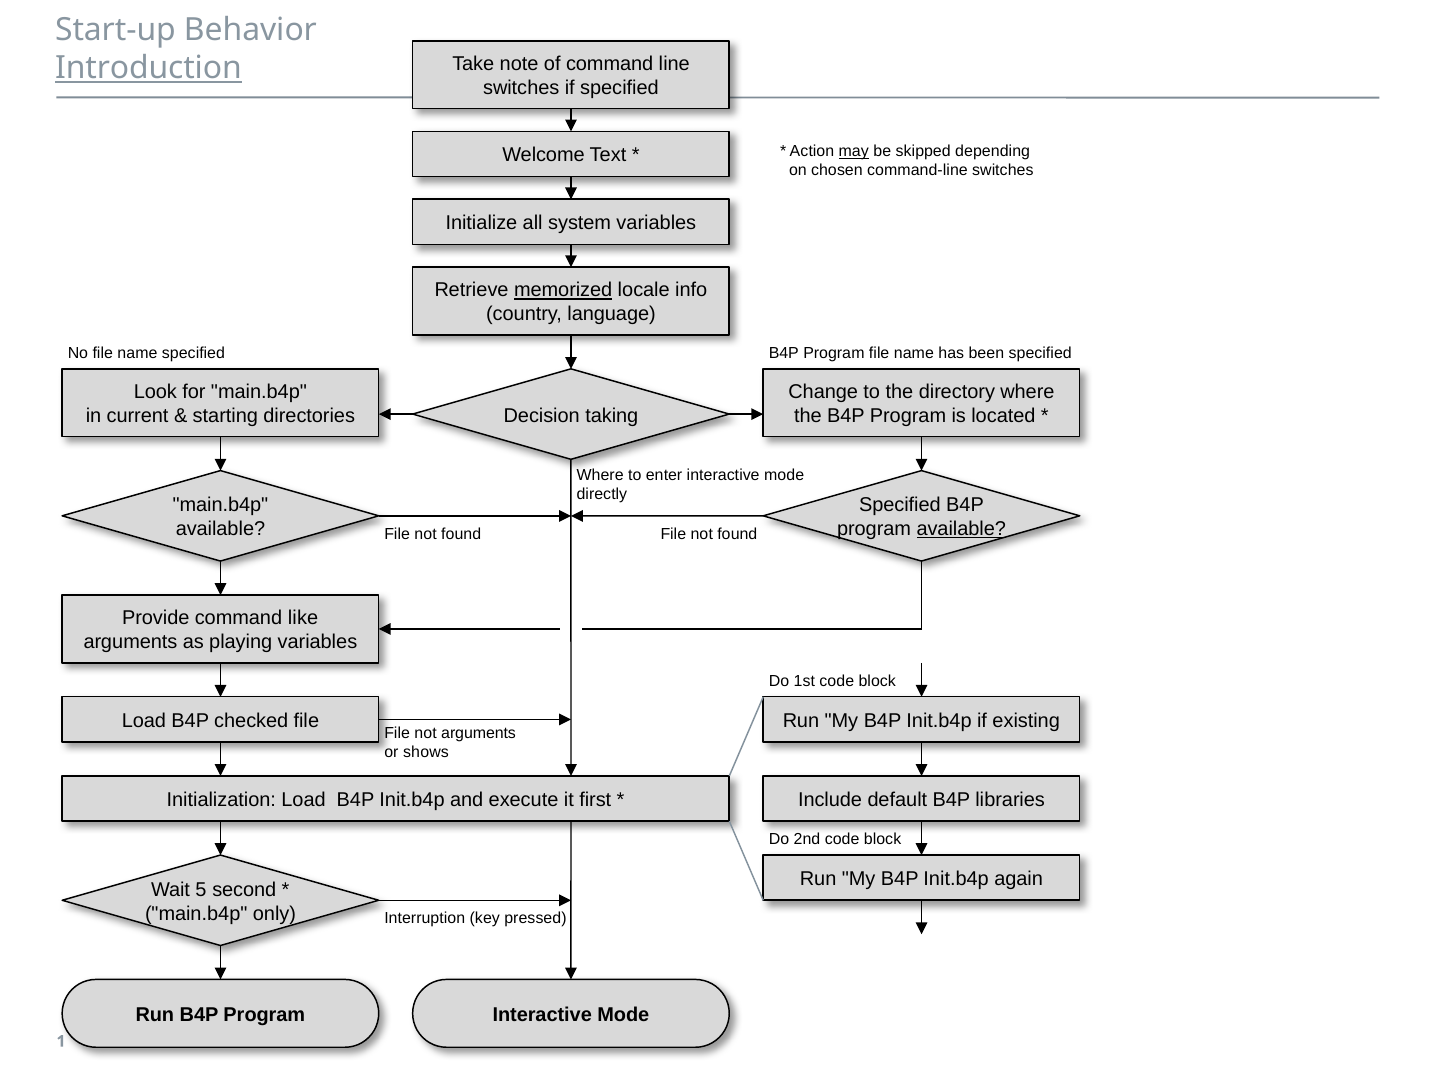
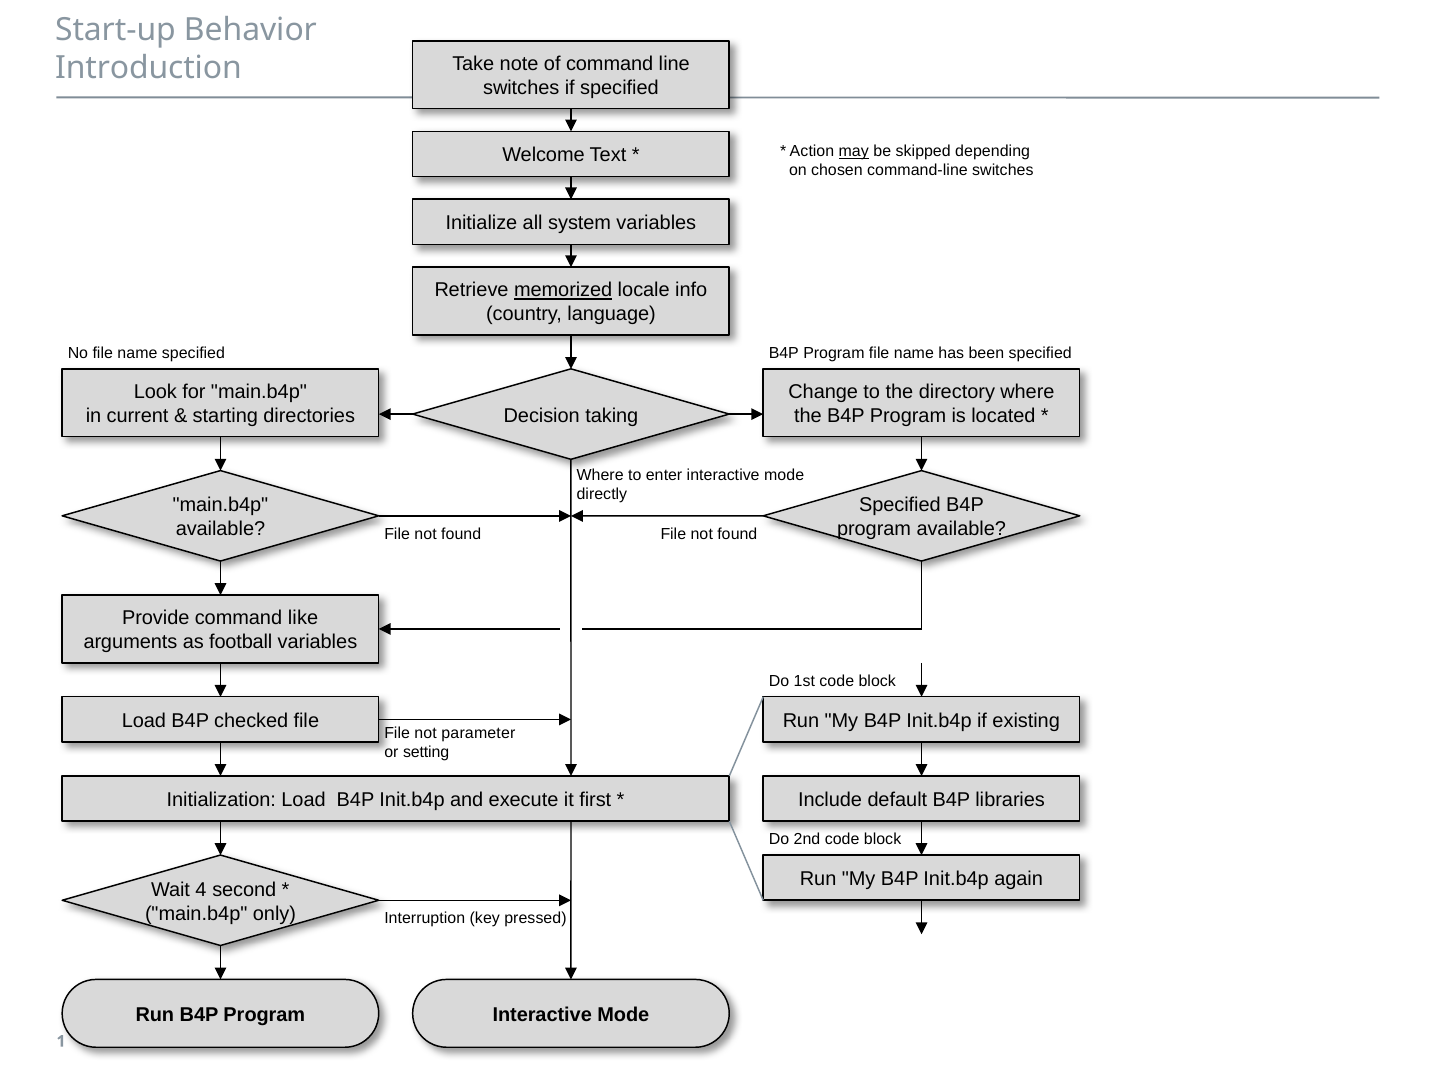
Introduction underline: present -> none (148, 68)
available underline: present -> none (961, 529)
playing: playing -> football (241, 642)
not arguments: arguments -> parameter (478, 734)
shows: shows -> setting (426, 753)
5: 5 -> 4 (201, 890)
